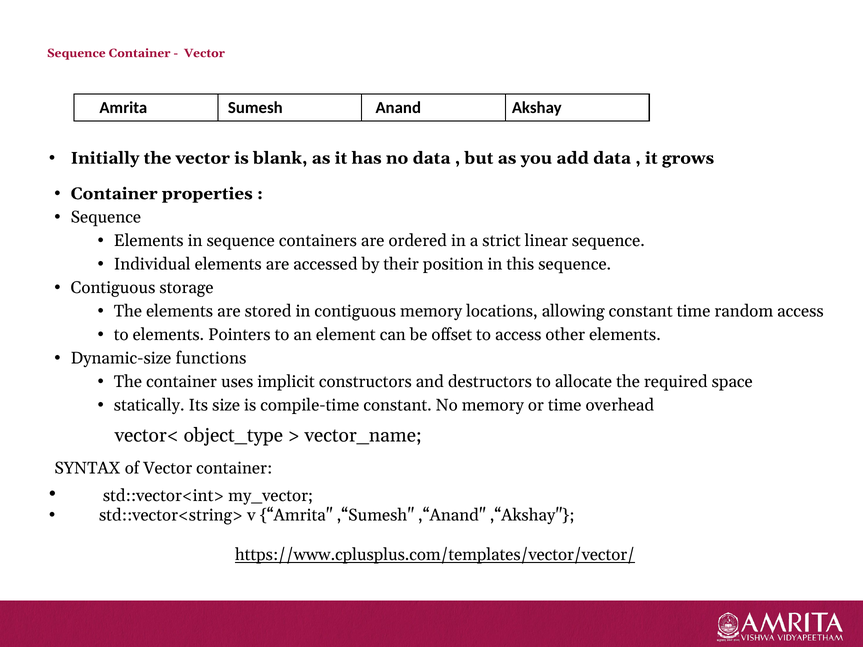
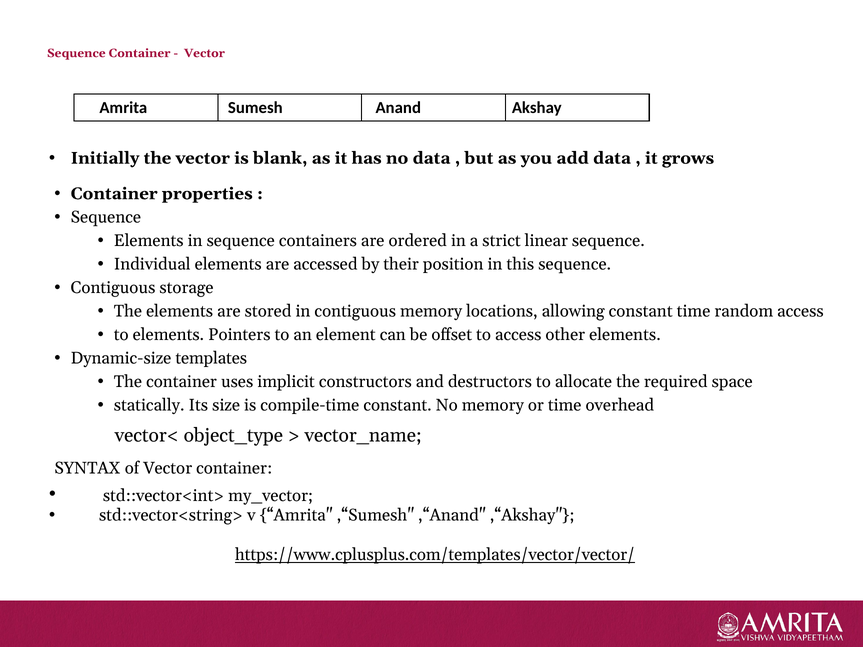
functions: functions -> templates (211, 359)
